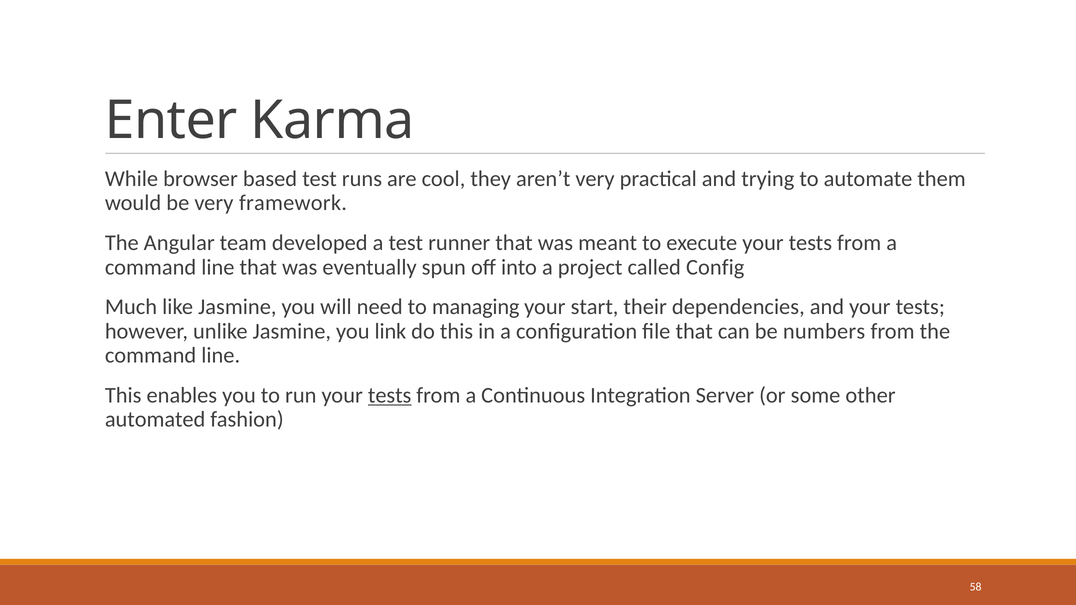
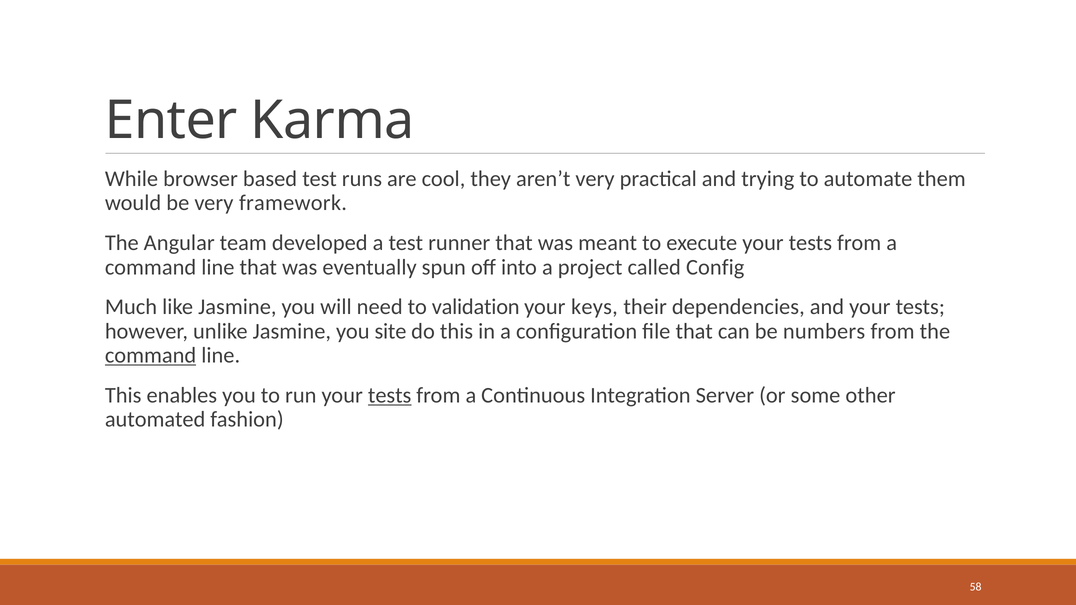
managing: managing -> validation (476, 307)
start: start -> keys (594, 307)
link: link -> site (390, 331)
command underline: none -> present (151, 356)
